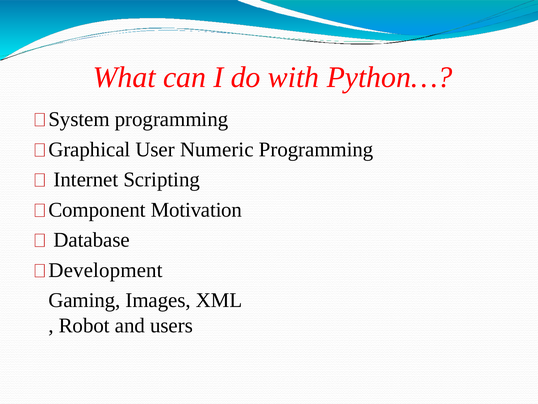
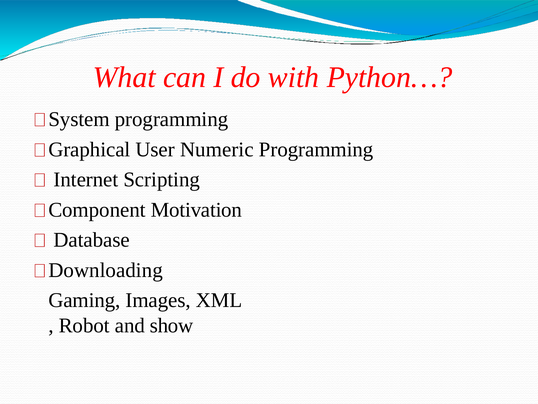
Development: Development -> Downloading (106, 270)
users: users -> show (172, 325)
